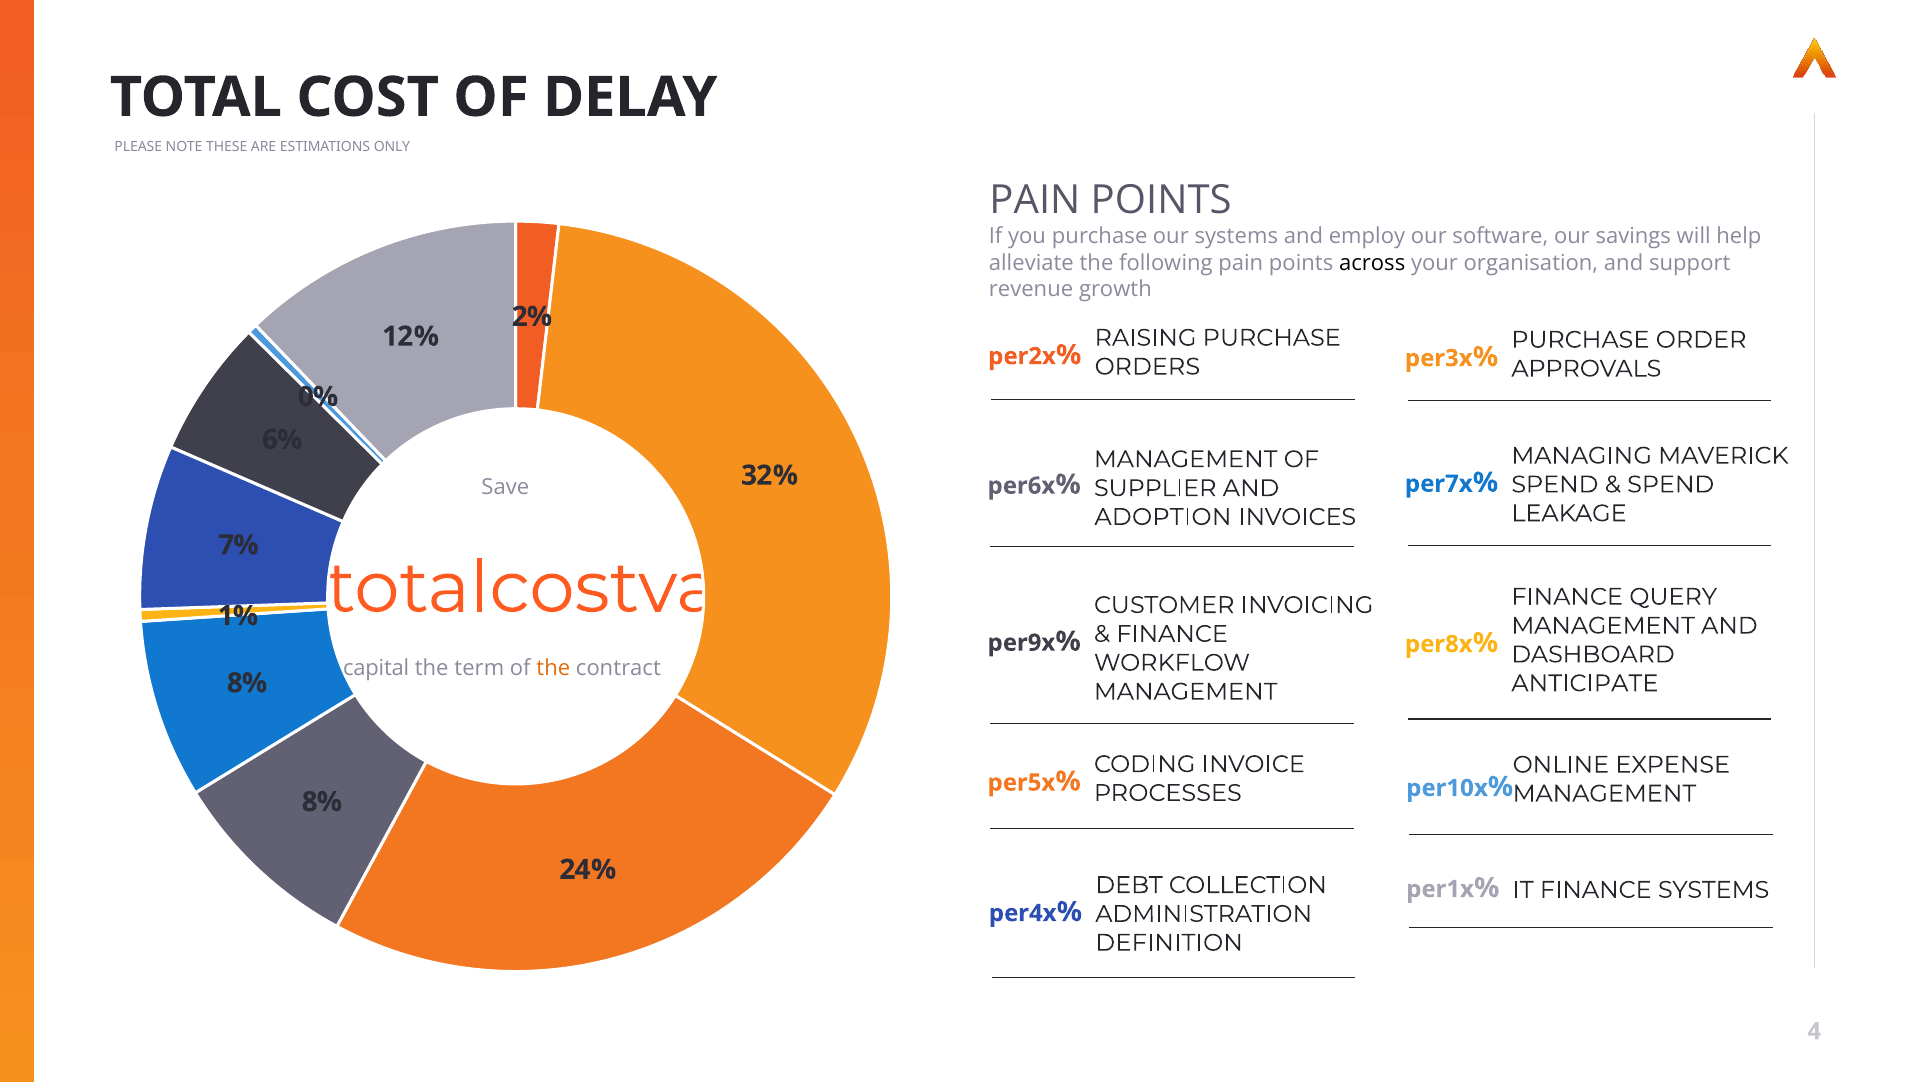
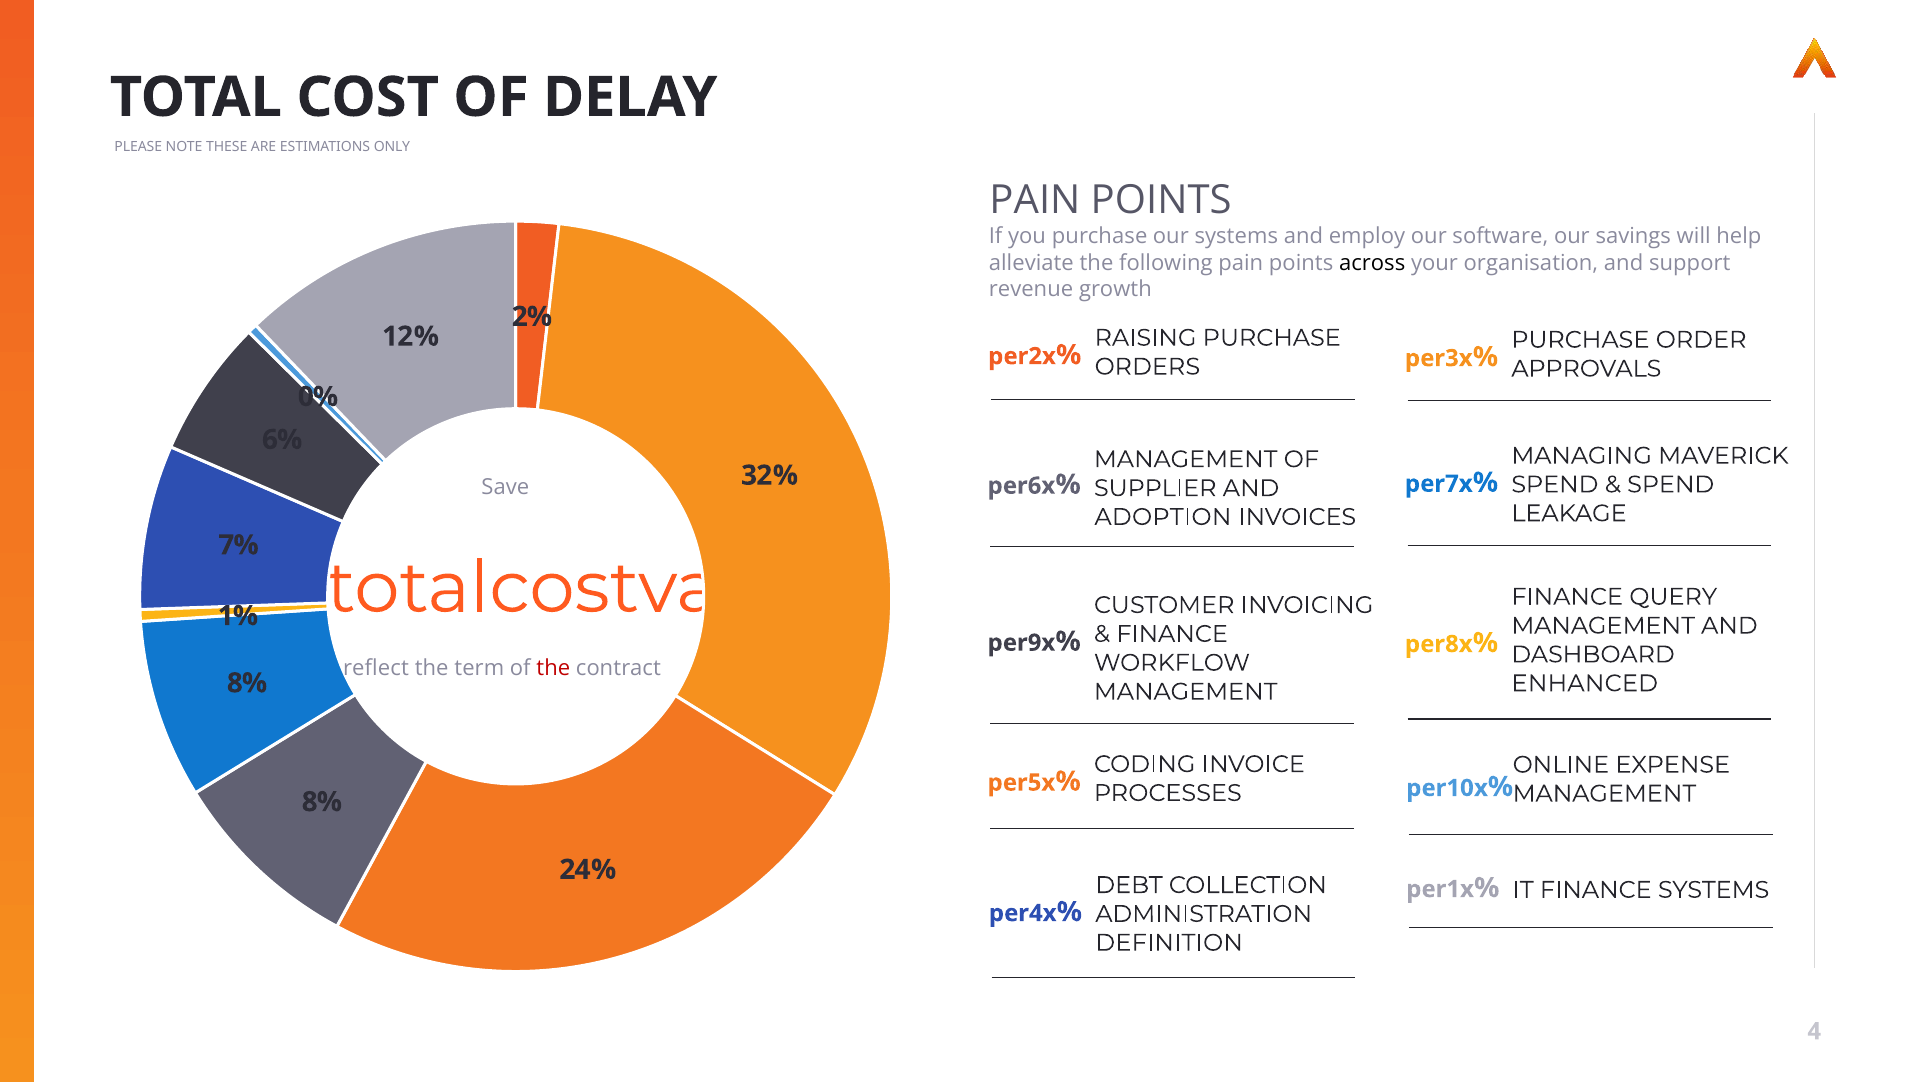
capital: capital -> reflect (376, 669)
the colour: orange -> red (553, 669)
ANTICIPATE: ANTICIPATE -> ENHANCED (1585, 684)
